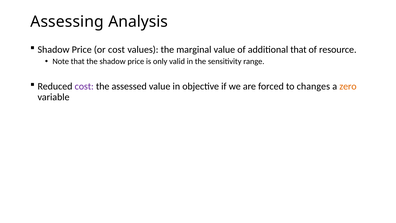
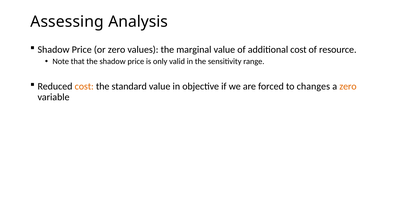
or cost: cost -> zero (117, 49)
additional that: that -> cost (298, 49)
cost colour: purple -> orange (84, 86)
assessed: assessed -> standard (129, 86)
